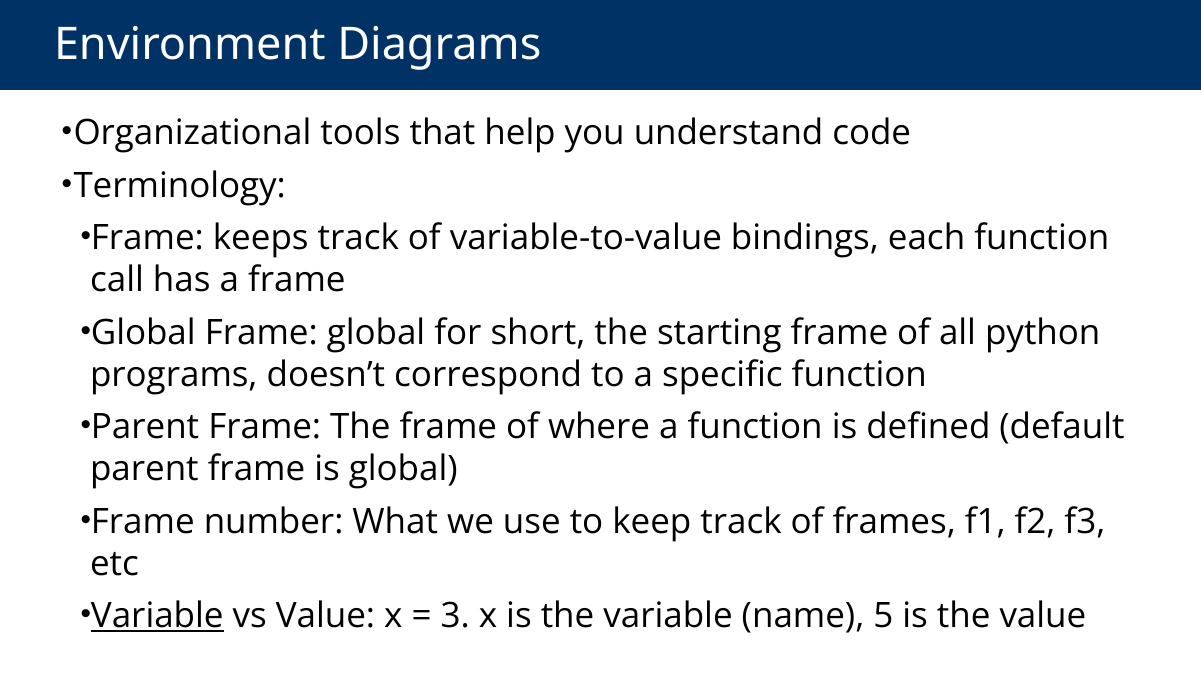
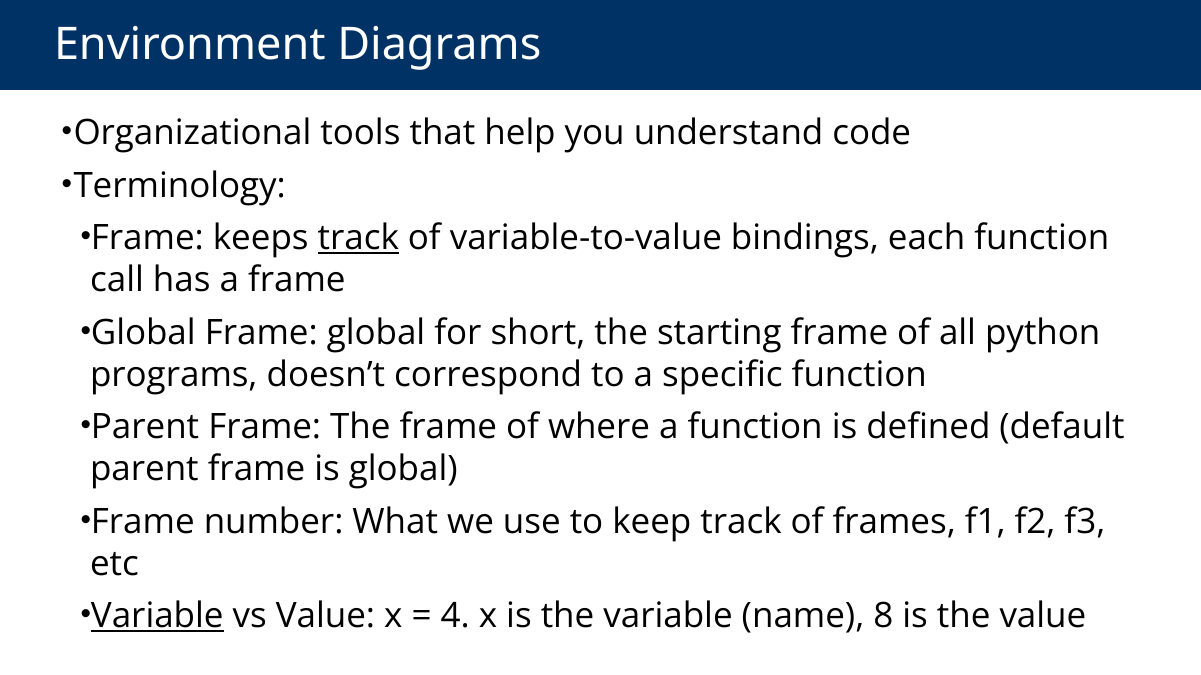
track underline: none -> present (358, 238)
3: 3 -> 4 (455, 617)
5: 5 -> 8 (883, 617)
